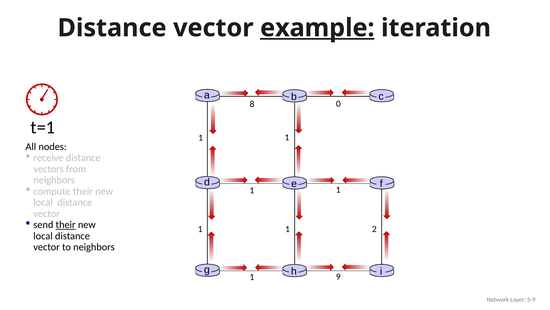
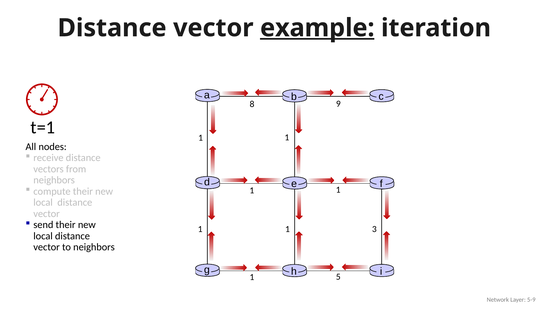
0: 0 -> 9 (338, 104)
their underline: present -> none (66, 224)
2: 2 -> 3 (374, 229)
9: 9 -> 5 (338, 276)
